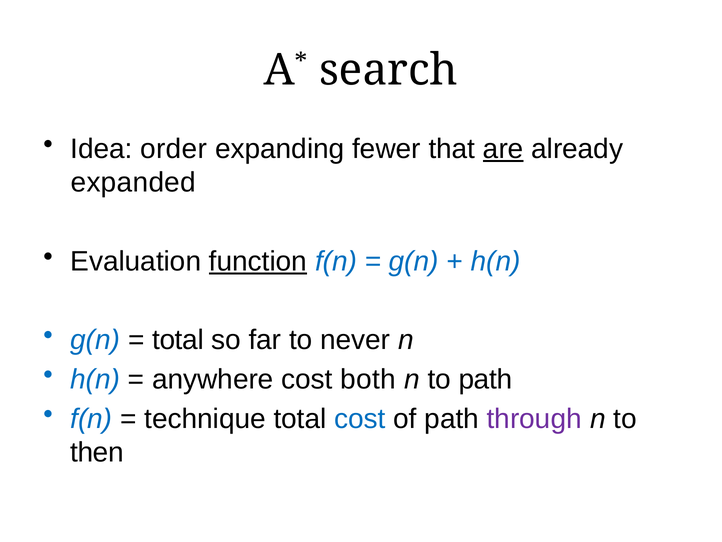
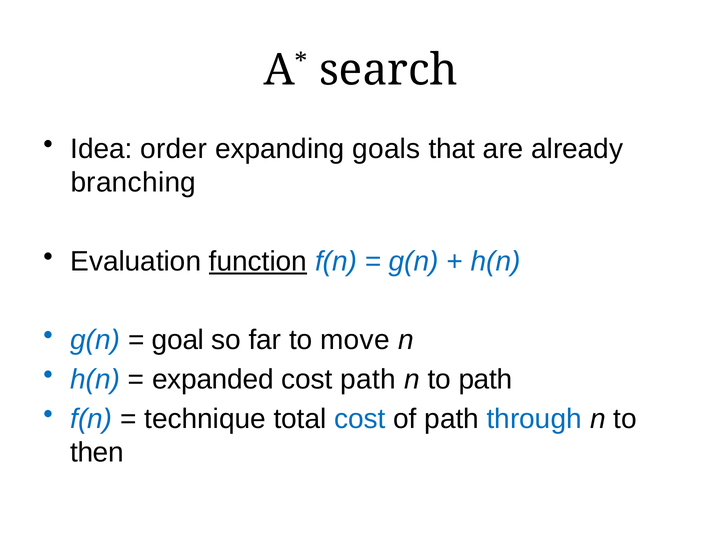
fewer: fewer -> goals (386, 149)
are underline: present -> none (503, 149)
expanded: expanded -> branching (133, 182)
total: total -> goal (178, 340)
never: never -> move (355, 340)
anywhere: anywhere -> expanded (213, 379)
cost both: both -> path (368, 379)
through colour: purple -> blue (534, 419)
